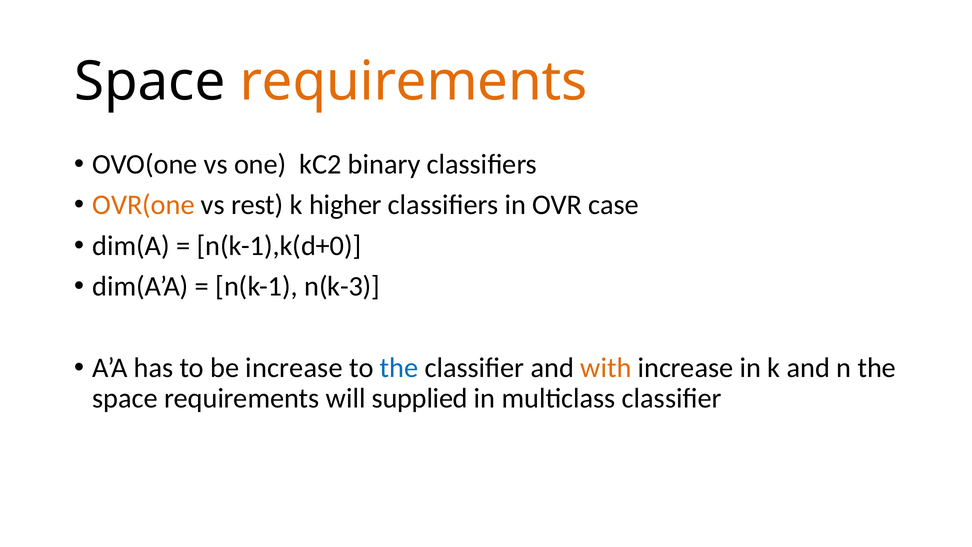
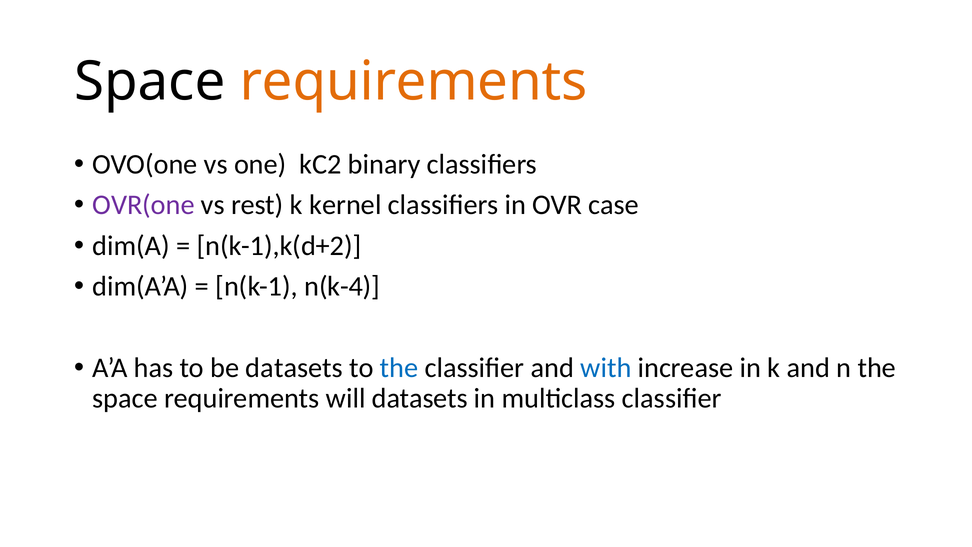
OVR(one colour: orange -> purple (143, 205)
higher: higher -> kernel (345, 205)
n(k-1),k(d+0: n(k-1),k(d+0 -> n(k-1),k(d+2 (279, 246)
n(k-3: n(k-3 -> n(k-4 (342, 286)
be increase: increase -> datasets (294, 368)
with colour: orange -> blue (606, 368)
will supplied: supplied -> datasets (420, 398)
